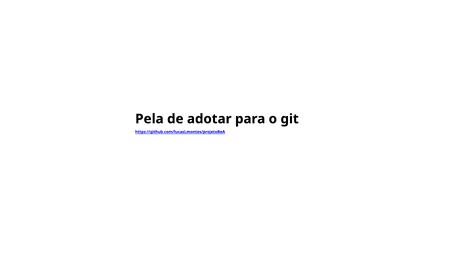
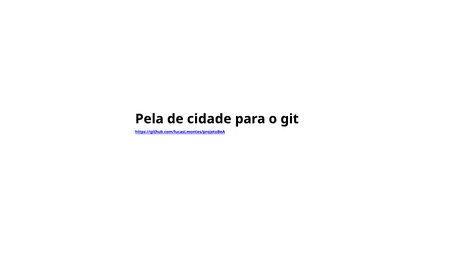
adotar: adotar -> cidade (209, 119)
